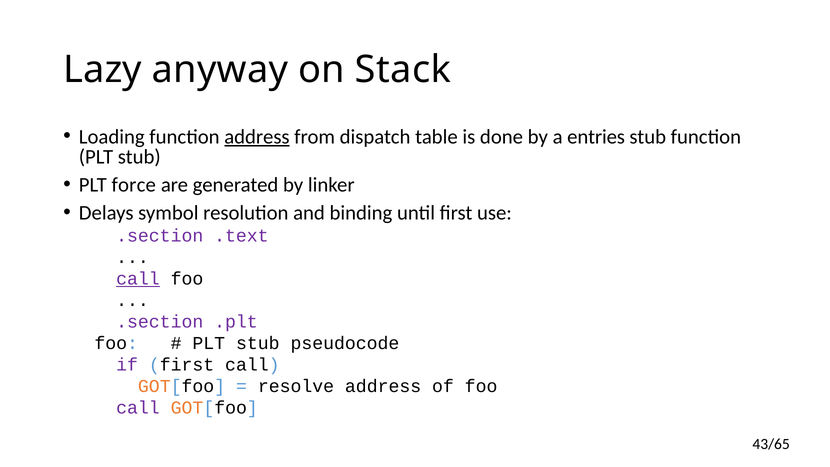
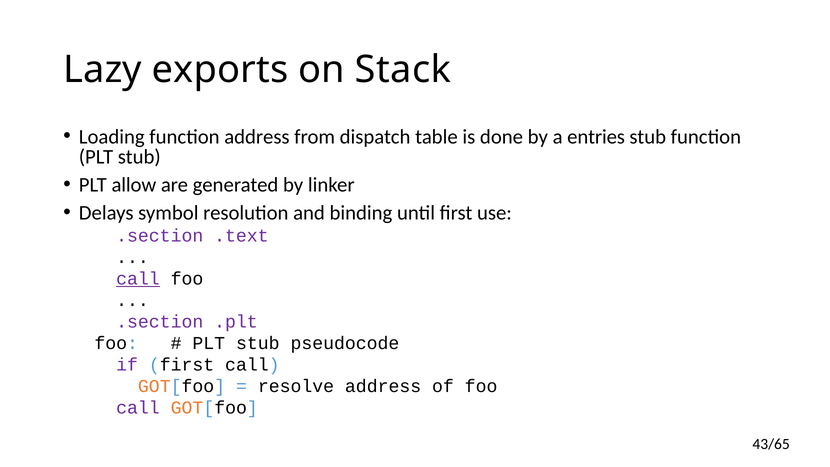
anyway: anyway -> exports (220, 70)
address underline: present -> none (257, 137)
force: force -> allow (134, 185)
